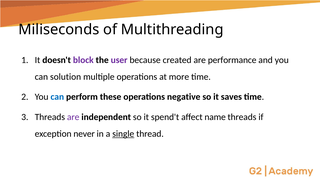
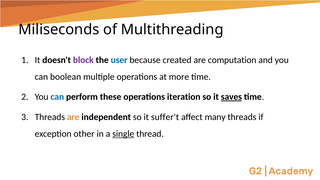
user colour: purple -> blue (119, 60)
performance: performance -> computation (232, 60)
solution: solution -> boolean (66, 77)
negative: negative -> iteration (184, 97)
saves underline: none -> present (231, 97)
are colour: purple -> orange (73, 117)
spend't: spend't -> suffer't (165, 117)
name: name -> many (215, 117)
never: never -> other (84, 134)
